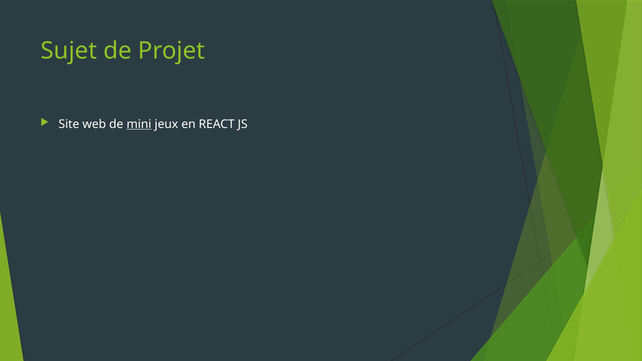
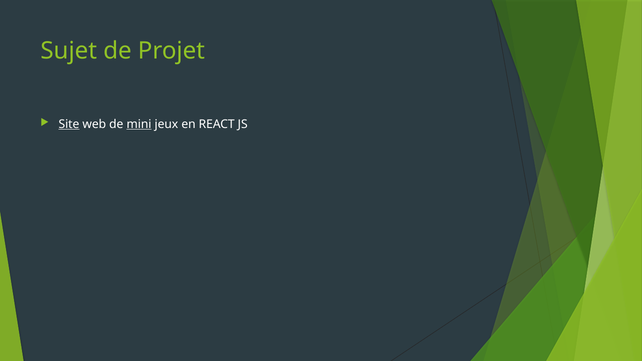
Site underline: none -> present (69, 124)
